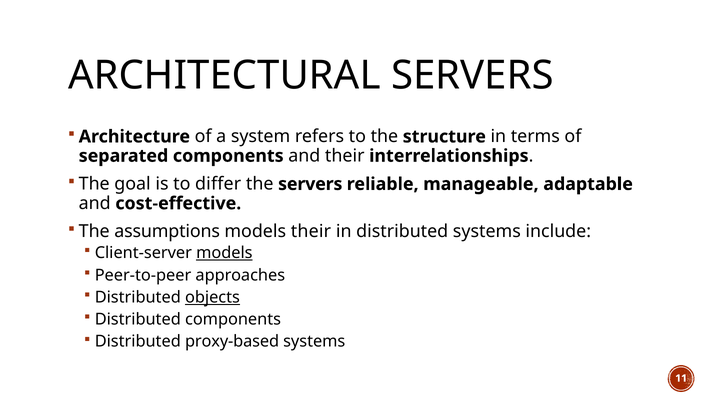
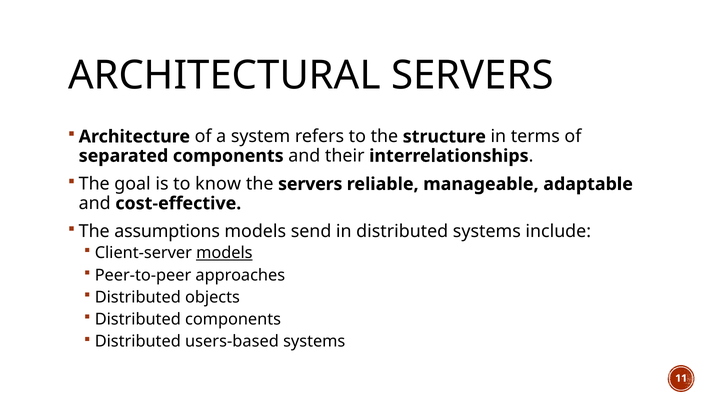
differ: differ -> know (218, 184)
models their: their -> send (311, 231)
objects underline: present -> none (212, 297)
proxy-based: proxy-based -> users-based (232, 341)
